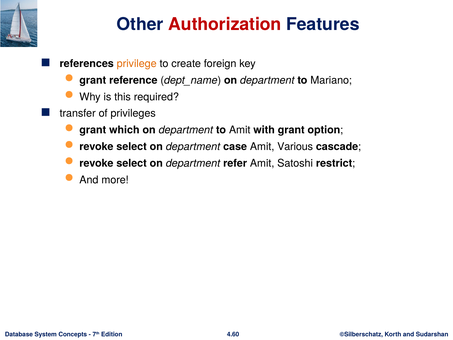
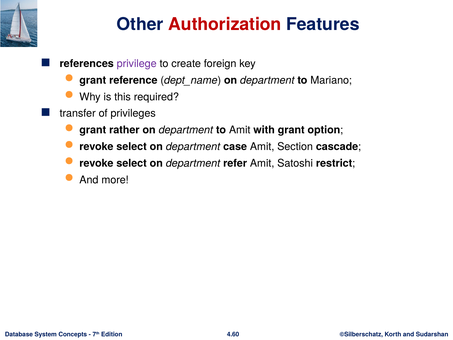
privilege colour: orange -> purple (137, 64)
which: which -> rather (124, 130)
Various: Various -> Section (295, 147)
